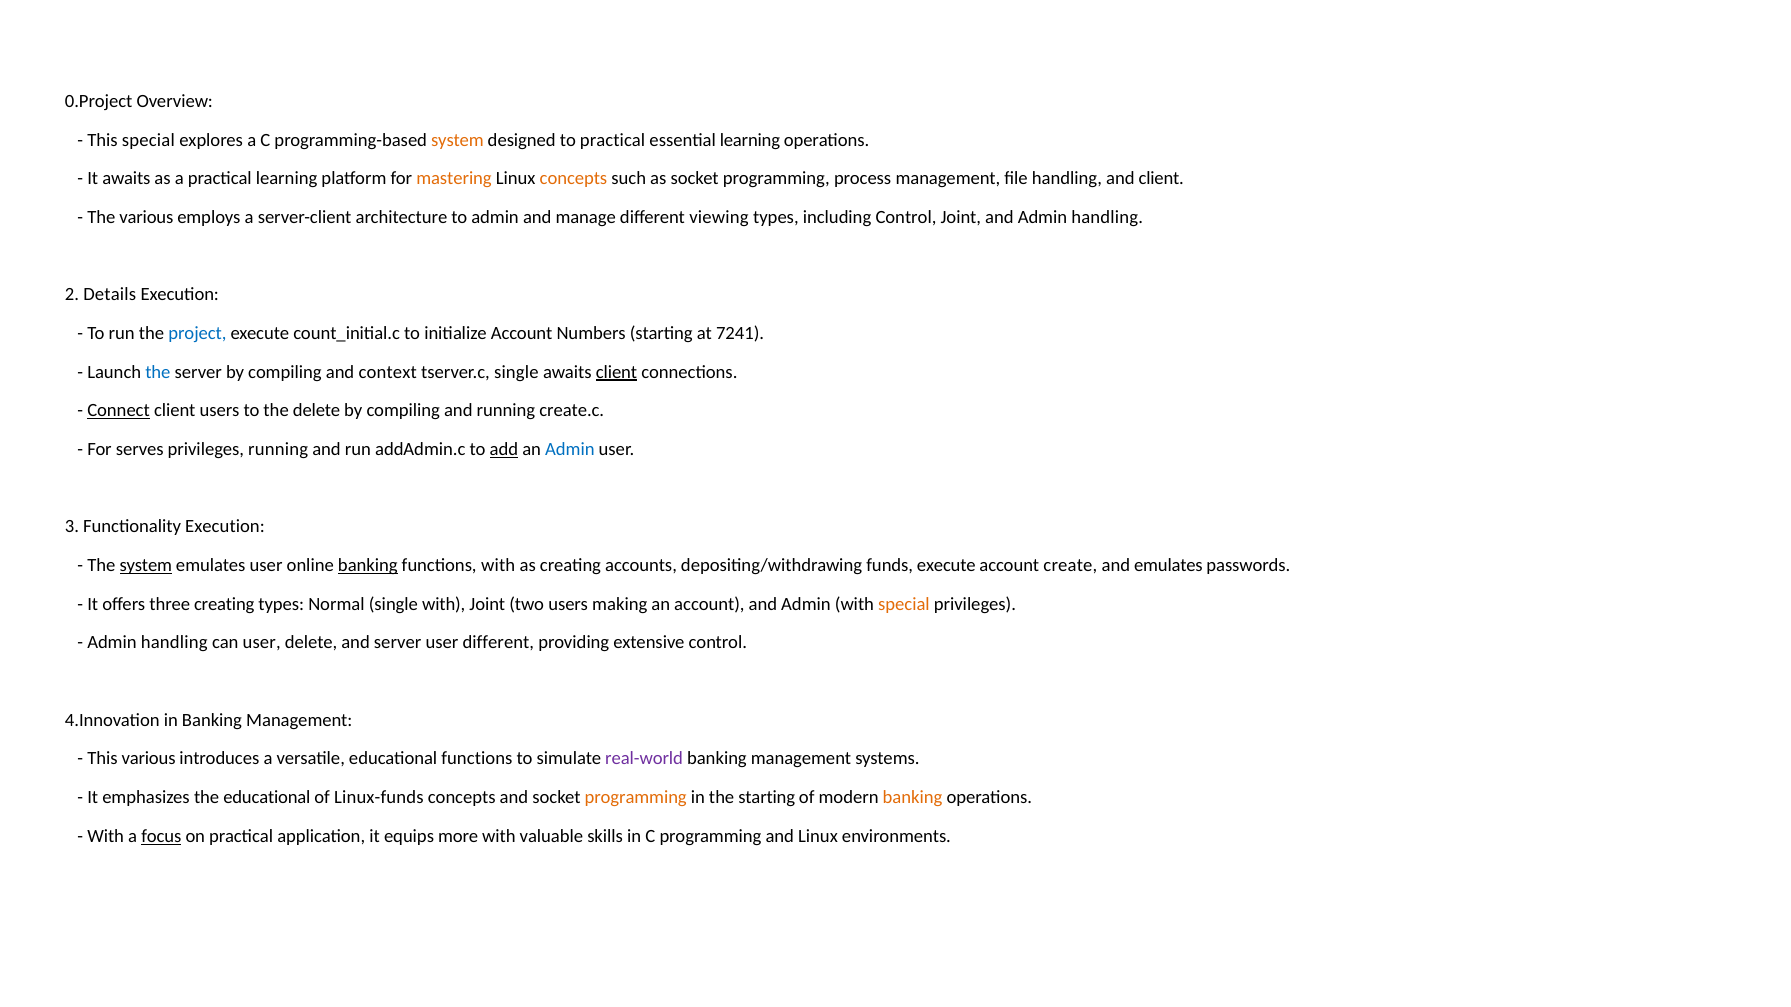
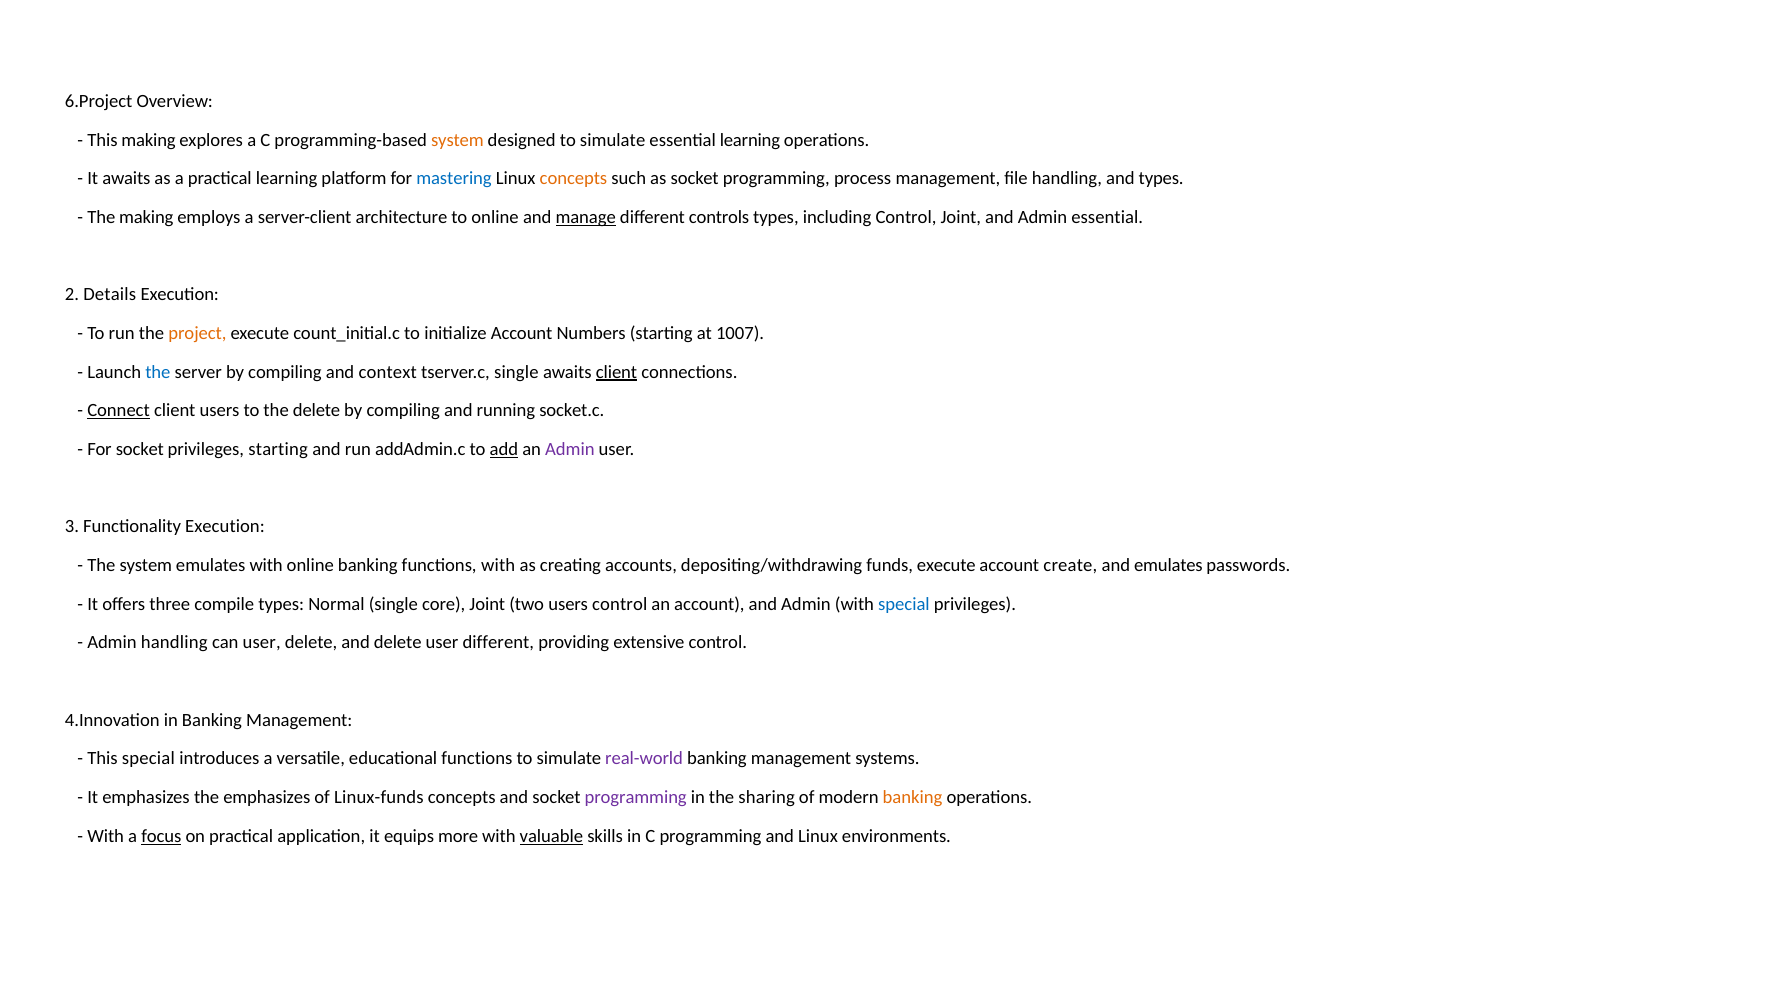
0.Project: 0.Project -> 6.Project (99, 101)
This special: special -> making (149, 140)
designed to practical: practical -> simulate (613, 140)
mastering colour: orange -> blue (454, 179)
and client: client -> types (1161, 179)
The various: various -> making (146, 217)
to admin: admin -> online (495, 217)
manage underline: none -> present (586, 217)
viewing: viewing -> controls (719, 217)
and Admin handling: handling -> essential (1107, 217)
project colour: blue -> orange (197, 333)
7241: 7241 -> 1007 (740, 333)
create.c: create.c -> socket.c (572, 411)
For serves: serves -> socket (140, 450)
privileges running: running -> starting (278, 450)
Admin colour: blue -> purple (570, 450)
system underline: present -> none (146, 566)
emulates user: user -> with (266, 566)
banking underline: present -> none (368, 566)
three creating: creating -> compile (224, 604)
single with: with -> core (444, 604)
users making: making -> control (620, 604)
special colour: orange -> blue (904, 604)
and server: server -> delete (398, 643)
This various: various -> special (148, 759)
the educational: educational -> emphasizes (267, 798)
programming colour: orange -> purple (636, 798)
the starting: starting -> sharing (767, 798)
valuable underline: none -> present (551, 837)
